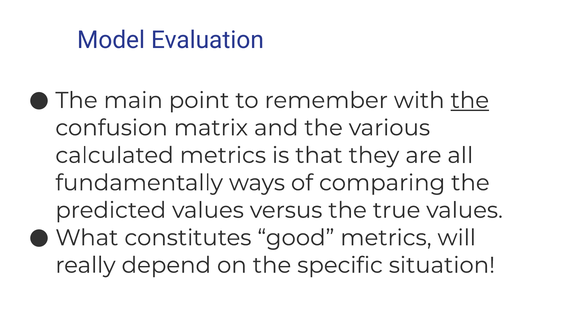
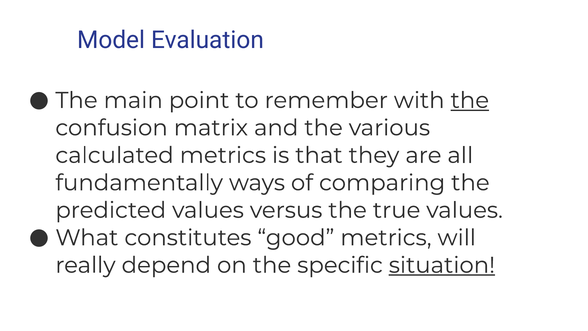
situation underline: none -> present (442, 265)
